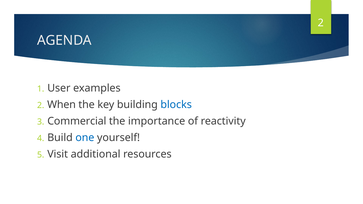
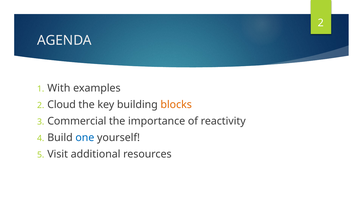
User: User -> With (59, 88)
When: When -> Cloud (62, 105)
blocks colour: blue -> orange (176, 105)
